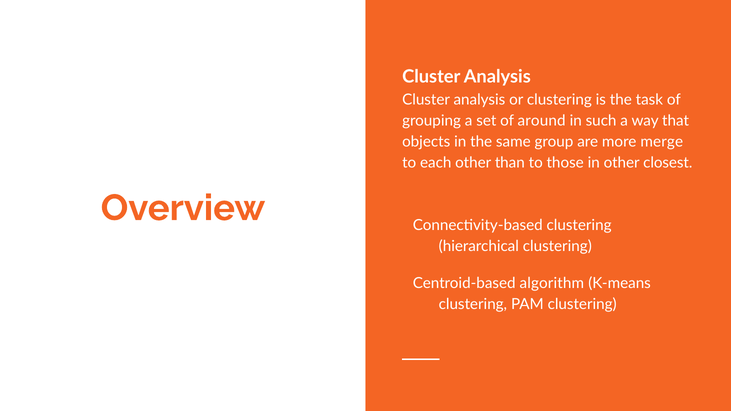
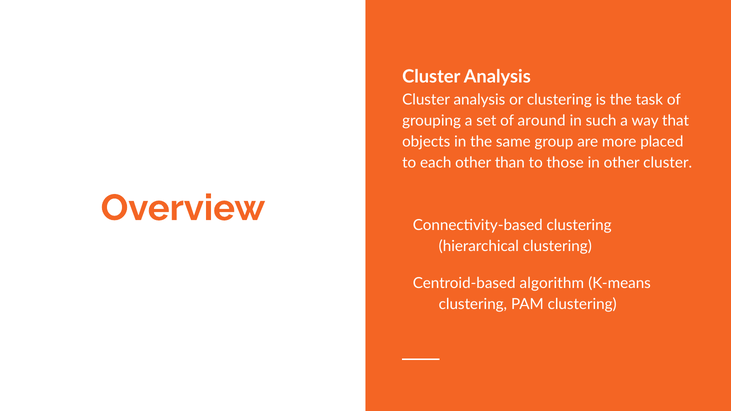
merge: merge -> placed (662, 142)
other closest: closest -> cluster (668, 163)
